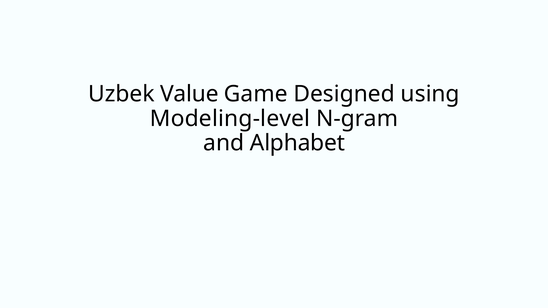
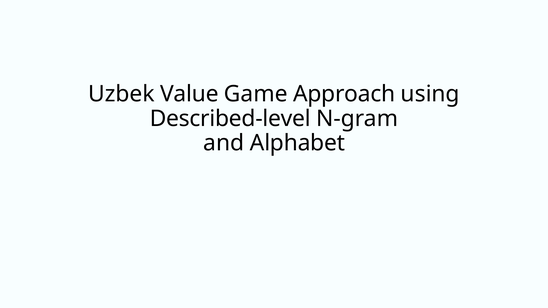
Designed: Designed -> Approach (344, 94)
Modeling-level: Modeling-level -> Described-level (230, 119)
